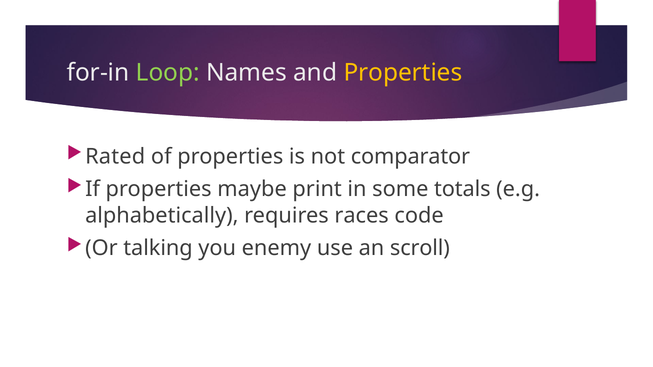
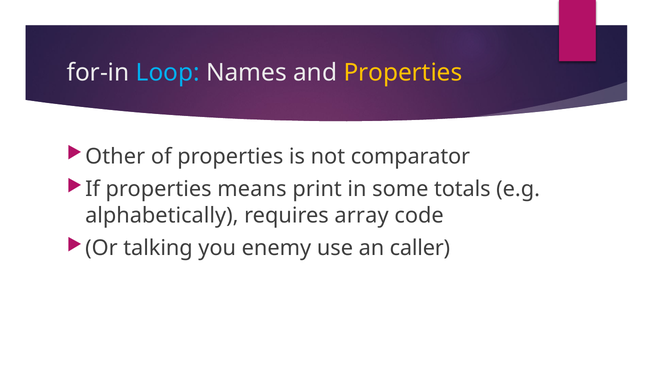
Loop colour: light green -> light blue (168, 73)
Rated: Rated -> Other (115, 156)
maybe: maybe -> means (252, 189)
races: races -> array (362, 216)
scroll: scroll -> caller (420, 248)
